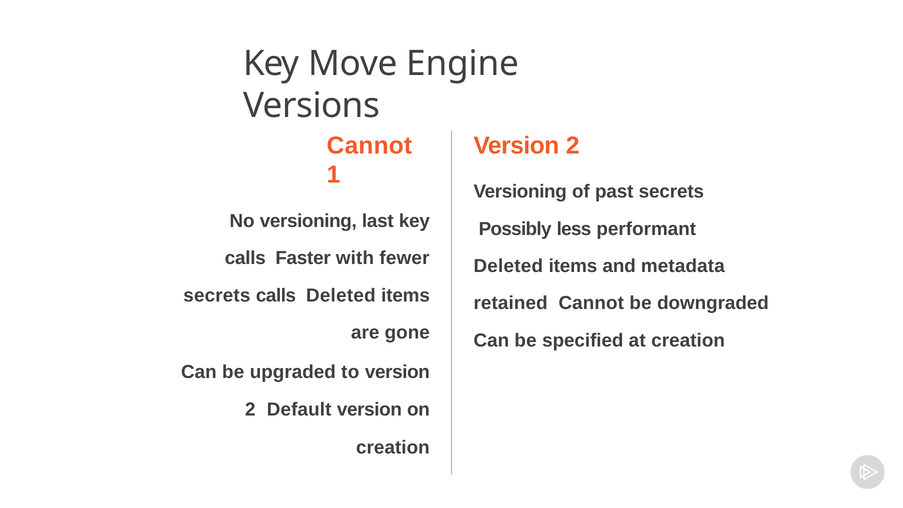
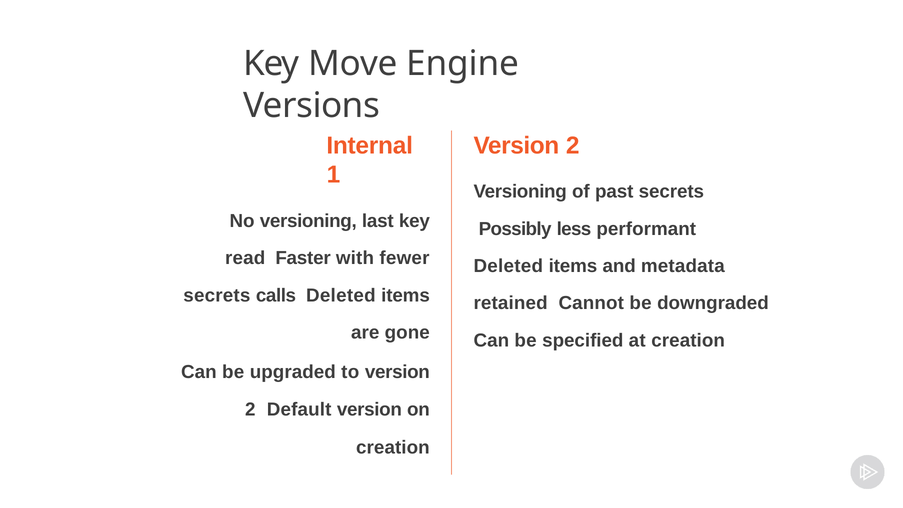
Cannot: Cannot -> Internal (370, 145)
calls: calls -> read (245, 258)
